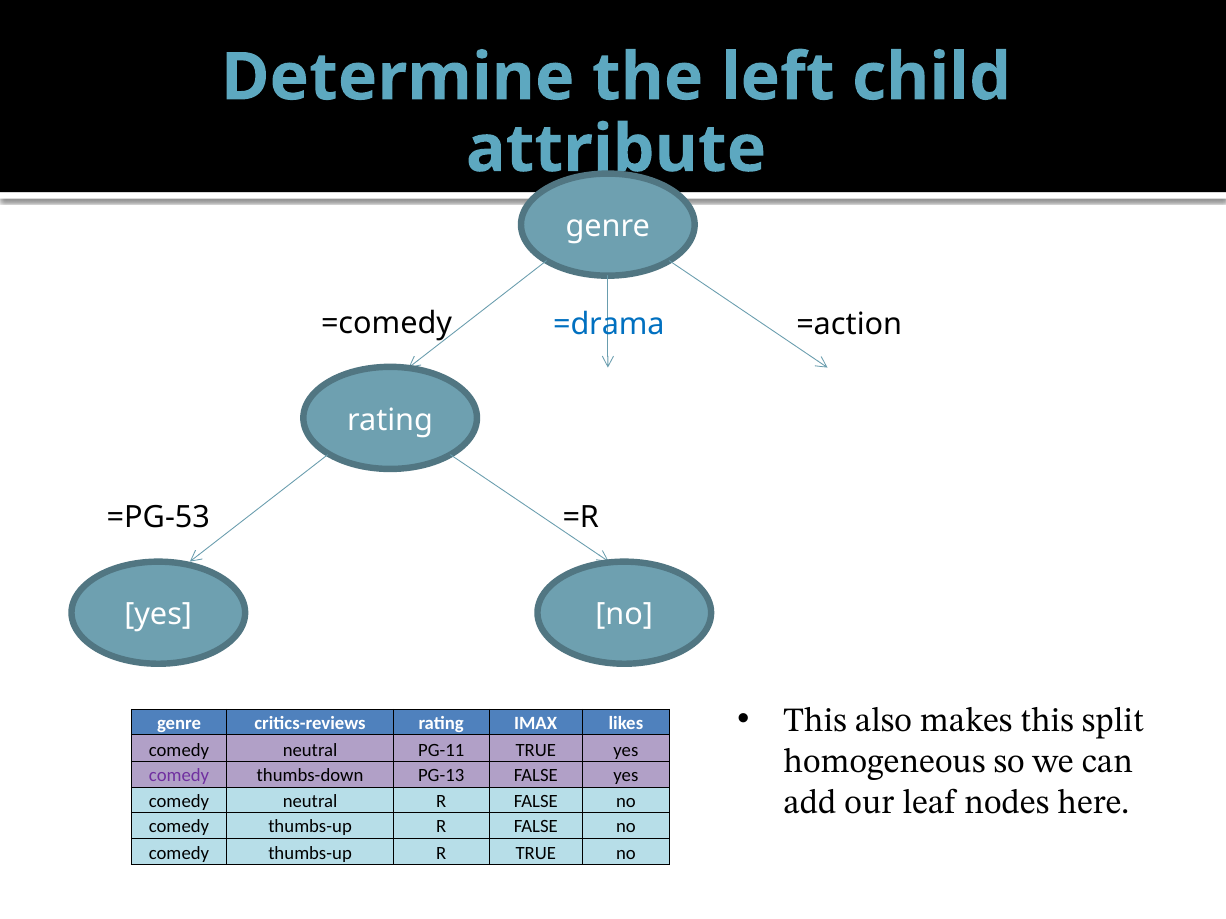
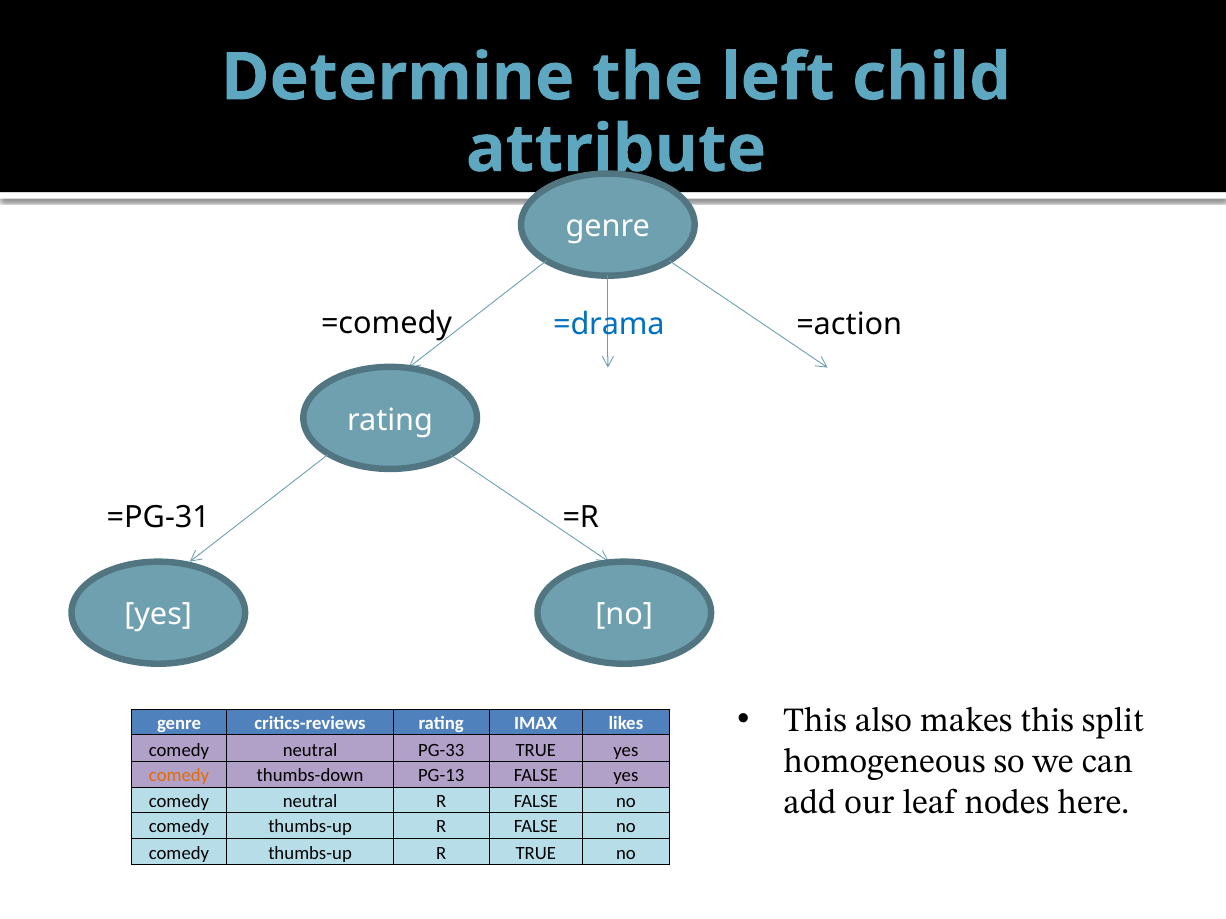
=PG-53: =PG-53 -> =PG-31 (158, 518)
PG-11: PG-11 -> PG-33 (441, 751)
comedy colour: purple -> orange (179, 776)
